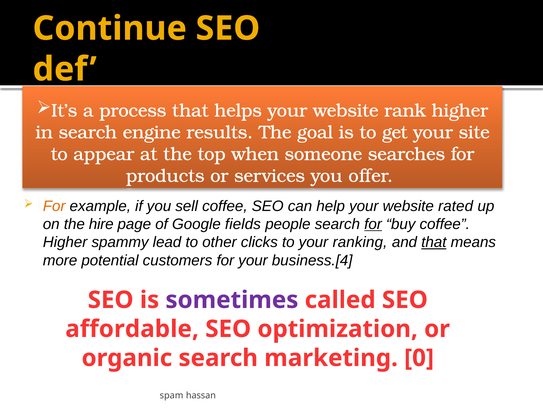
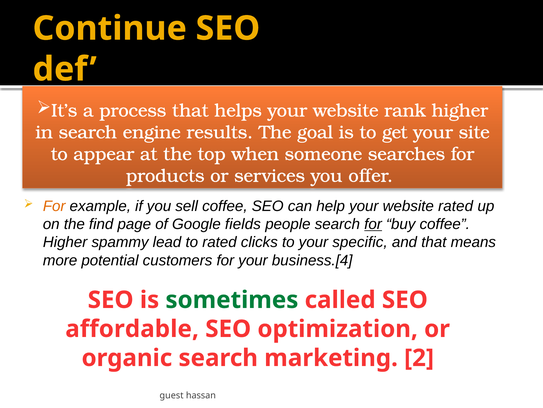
hire: hire -> find (101, 224)
to other: other -> rated (219, 242)
ranking: ranking -> specific (360, 242)
that underline: present -> none (434, 242)
sometimes colour: purple -> green (232, 299)
0: 0 -> 2 (419, 357)
spam: spam -> guest (172, 395)
